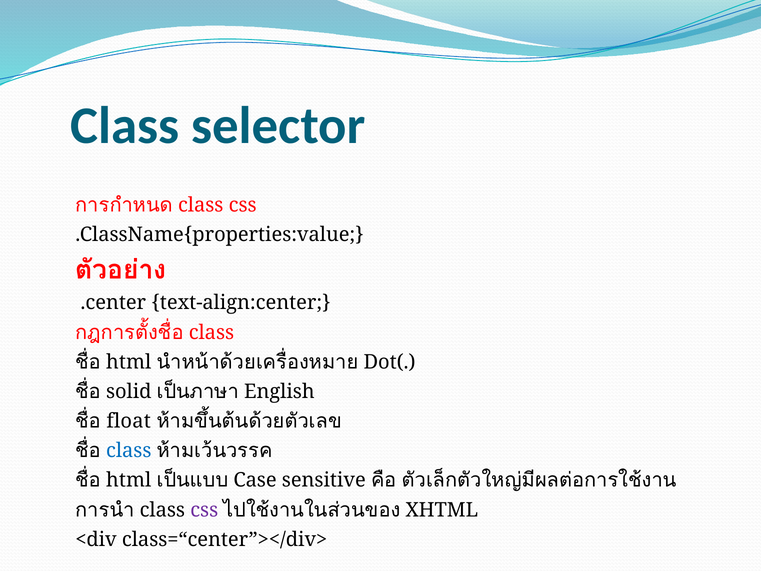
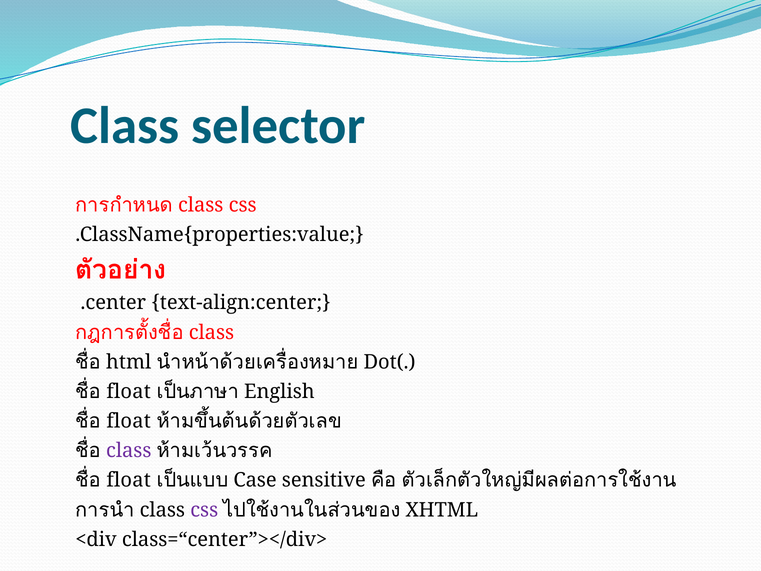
solid: solid -> float (129, 391)
class colour: blue -> purple (129, 451)
html: html -> float (129, 480)
